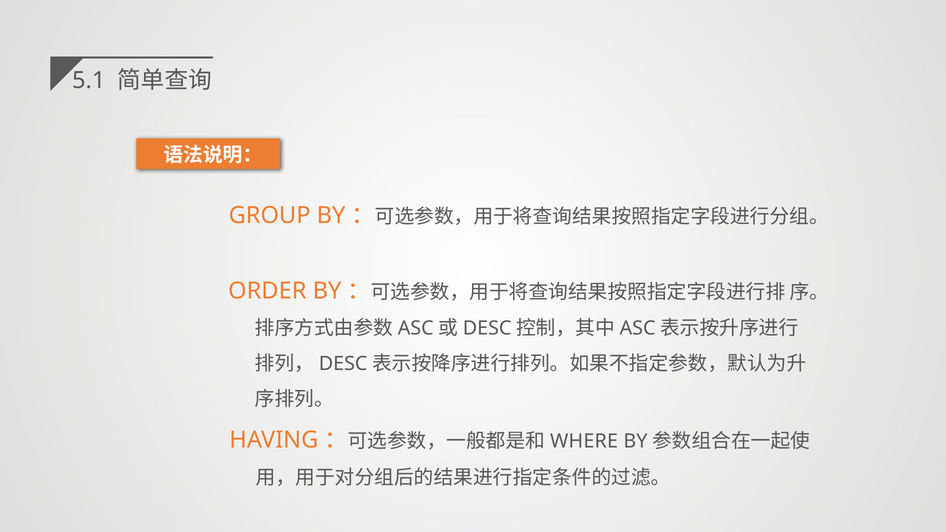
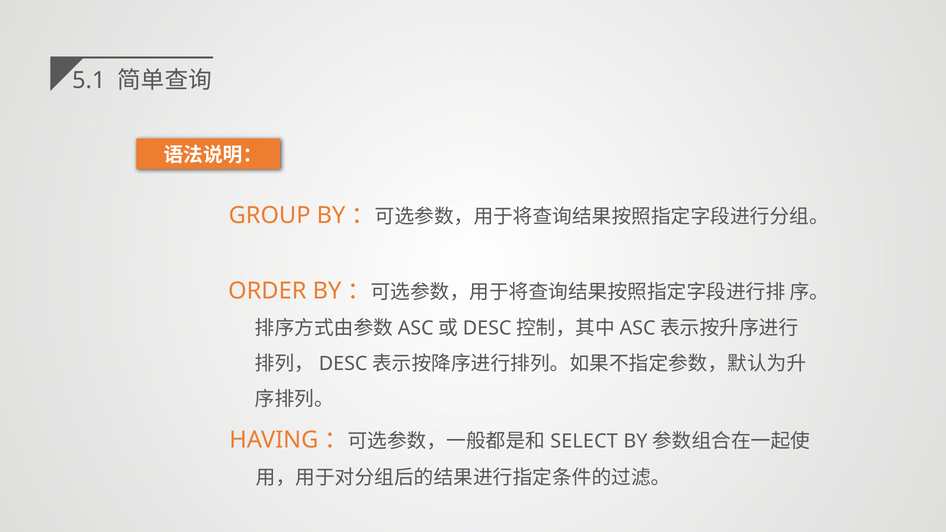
WHERE: WHERE -> SELECT (584, 442)
